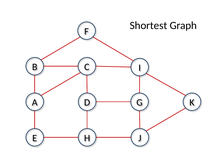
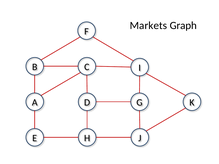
Shortest: Shortest -> Markets (148, 25)
